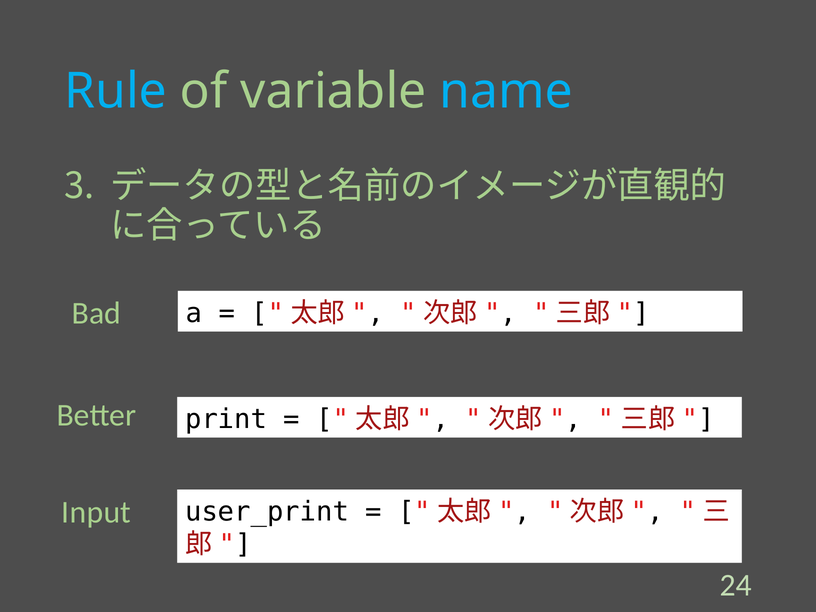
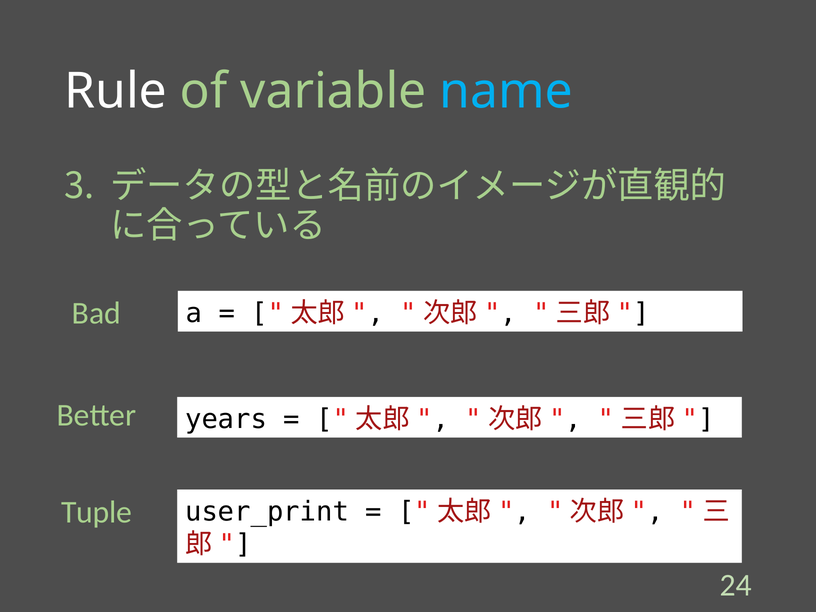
Rule colour: light blue -> white (116, 91)
print: print -> years (226, 419)
Input: Input -> Tuple (97, 512)
